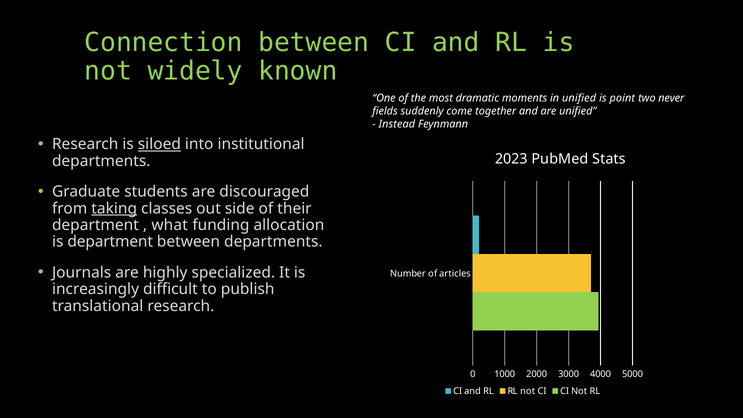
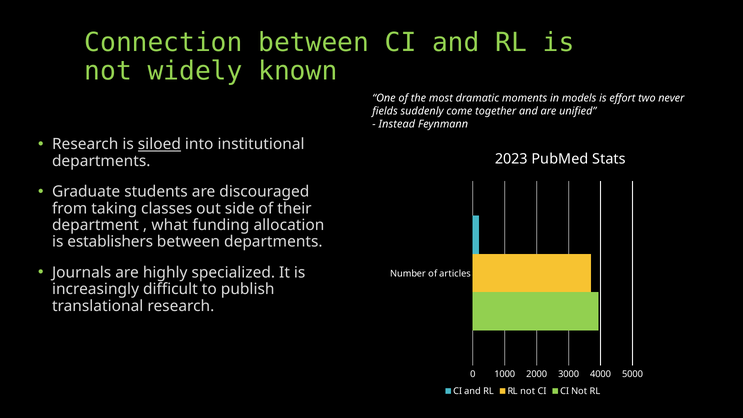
in unified: unified -> models (579, 98)
point: point -> effort (622, 98)
taking underline: present -> none (114, 208)
is department: department -> establishers (110, 242)
